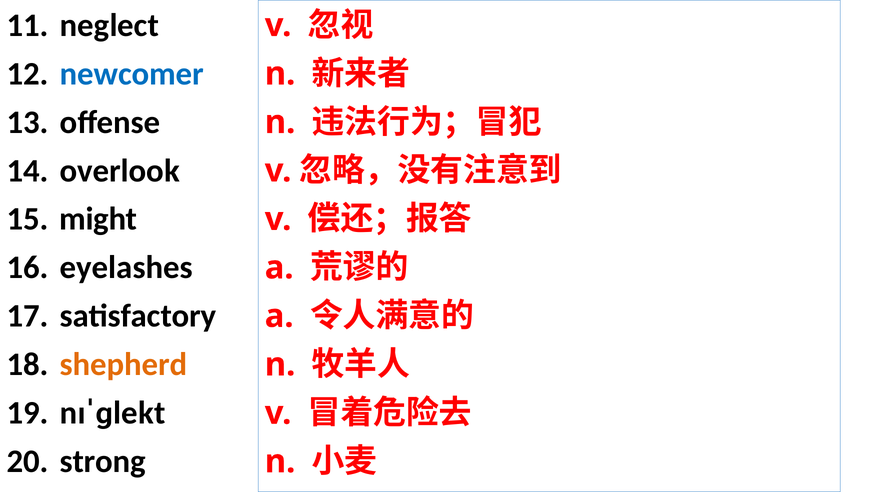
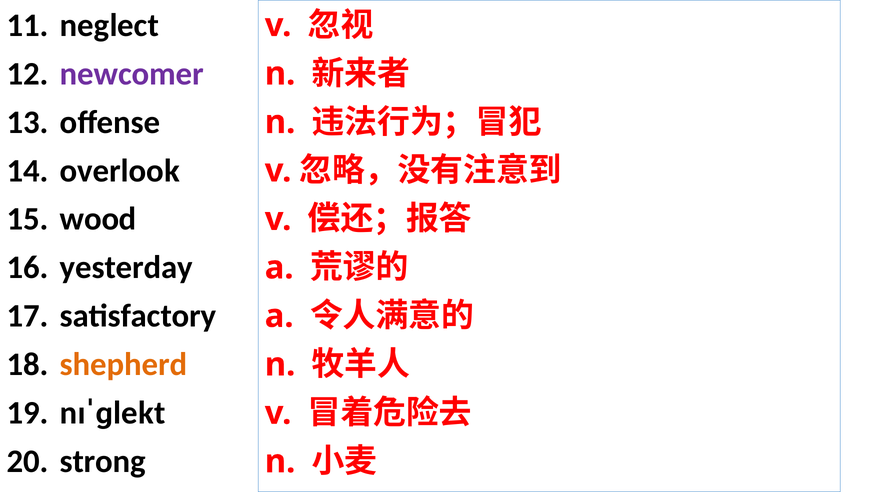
newcomer colour: blue -> purple (132, 74)
might: might -> wood (98, 219)
eyelashes: eyelashes -> yesterday (126, 268)
